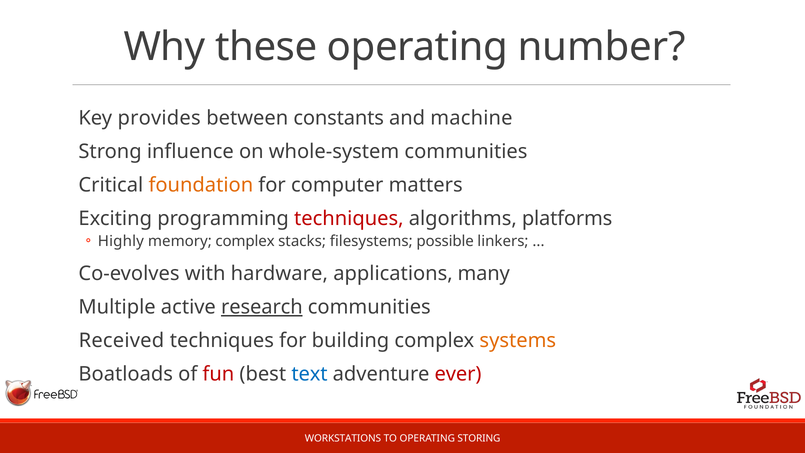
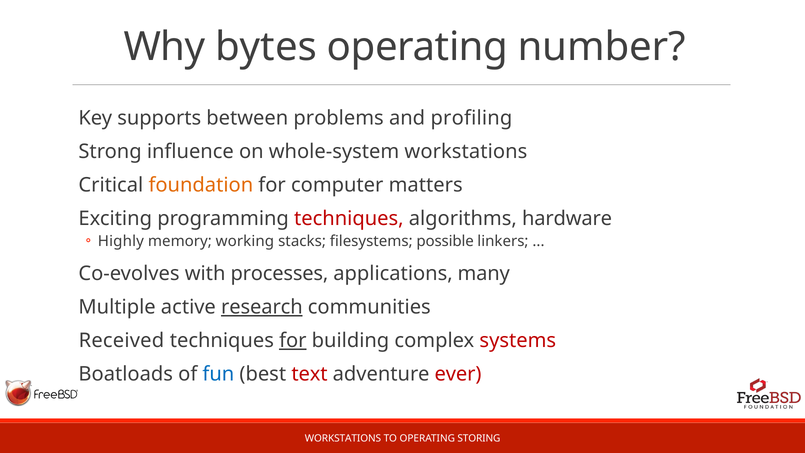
these: these -> bytes (266, 47)
provides: provides -> supports (159, 118)
constants: constants -> problems (339, 118)
machine: machine -> profiling (471, 118)
whole-system communities: communities -> workstations (466, 152)
platforms: platforms -> hardware (567, 219)
memory complex: complex -> working (245, 241)
hardware: hardware -> processes (279, 273)
for underline: none -> present (293, 340)
systems colour: orange -> red (518, 340)
fun colour: red -> blue (218, 374)
text colour: blue -> red (309, 374)
